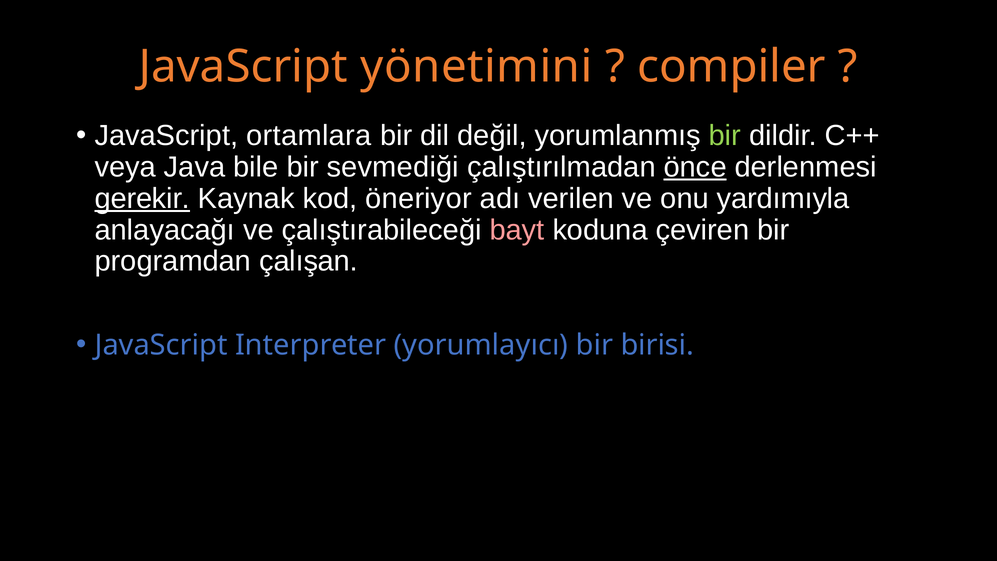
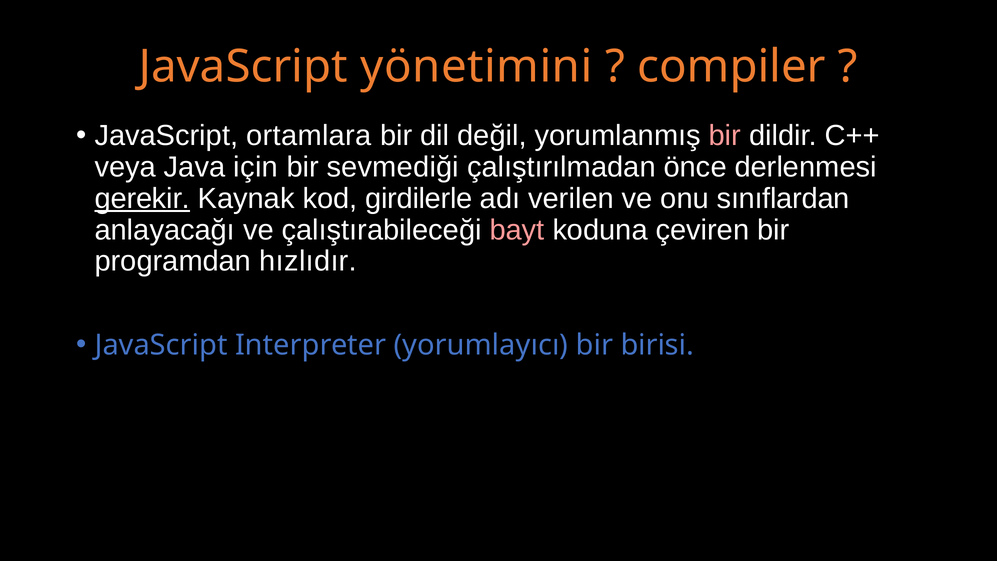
bir colour: light green -> pink (725, 136)
bile: bile -> için (256, 167)
önce underline: present -> none (695, 167)
öneriyor: öneriyor -> girdilerle (419, 198)
yardımıyla: yardımıyla -> sınıflardan (783, 198)
çalışan: çalışan -> hızlıdır (308, 261)
